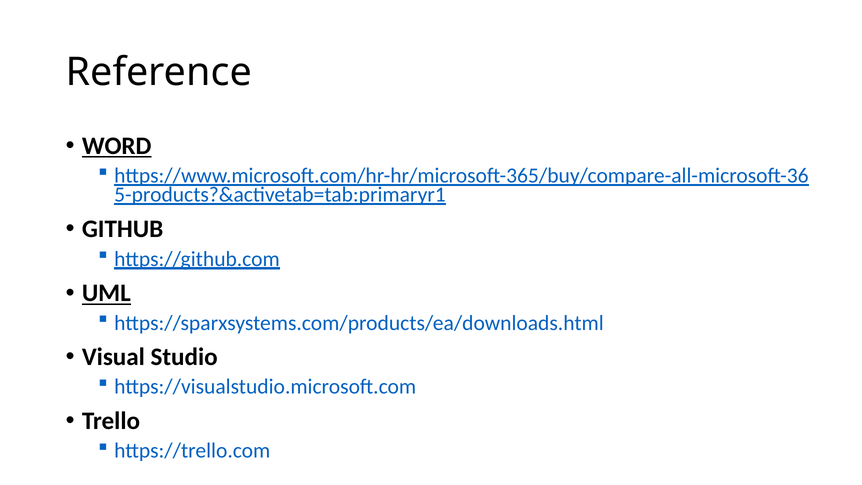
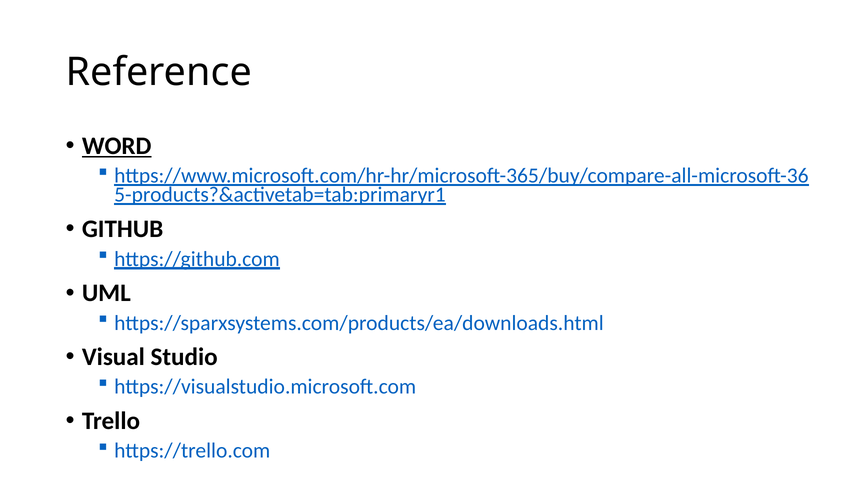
UML underline: present -> none (106, 293)
